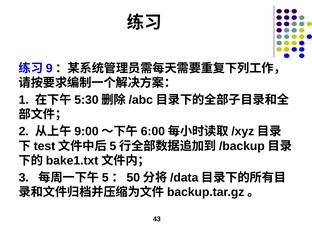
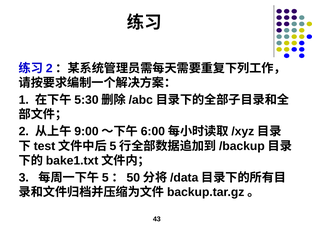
9: 9 -> 2 (49, 68)
